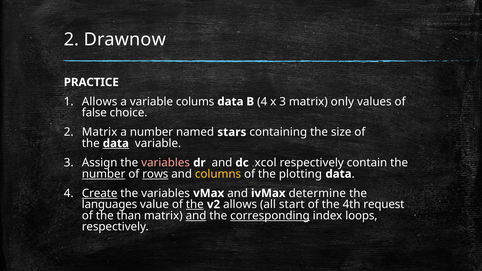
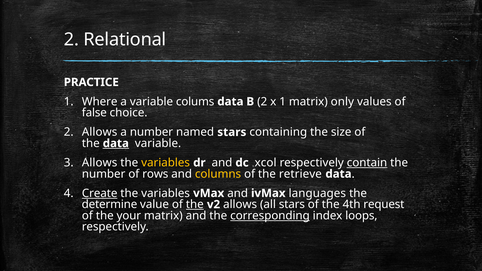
Drawnow: Drawnow -> Relational (125, 40)
Allows: Allows -> Where (100, 102)
B 4: 4 -> 2 (262, 102)
x 3: 3 -> 1 (283, 102)
2 Matrix: Matrix -> Allows (100, 132)
Assign: Assign -> Allows (100, 163)
variables colour: pink -> yellow (166, 163)
contain underline: none -> present (367, 163)
number underline: present -> none (104, 174)
rows underline: present -> none (155, 174)
plotting: plotting -> retrieve (300, 174)
determine: determine -> languages (317, 193)
languages: languages -> determine (109, 205)
all start: start -> stars (292, 205)
than: than -> your (129, 216)
and underline: present -> none (196, 216)
